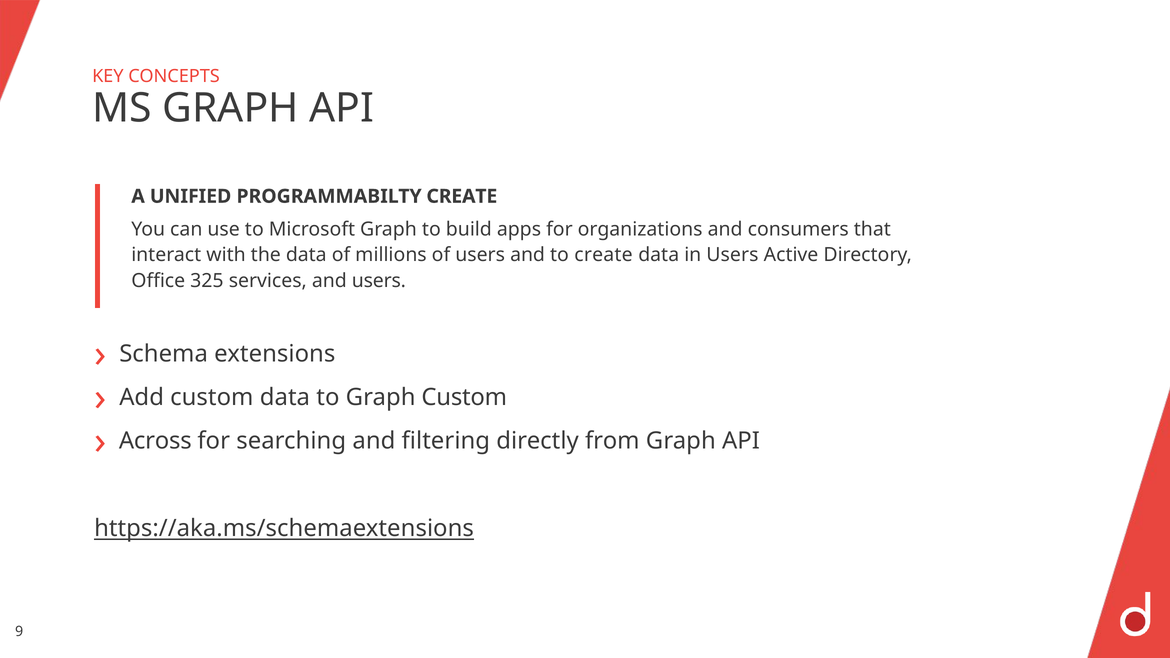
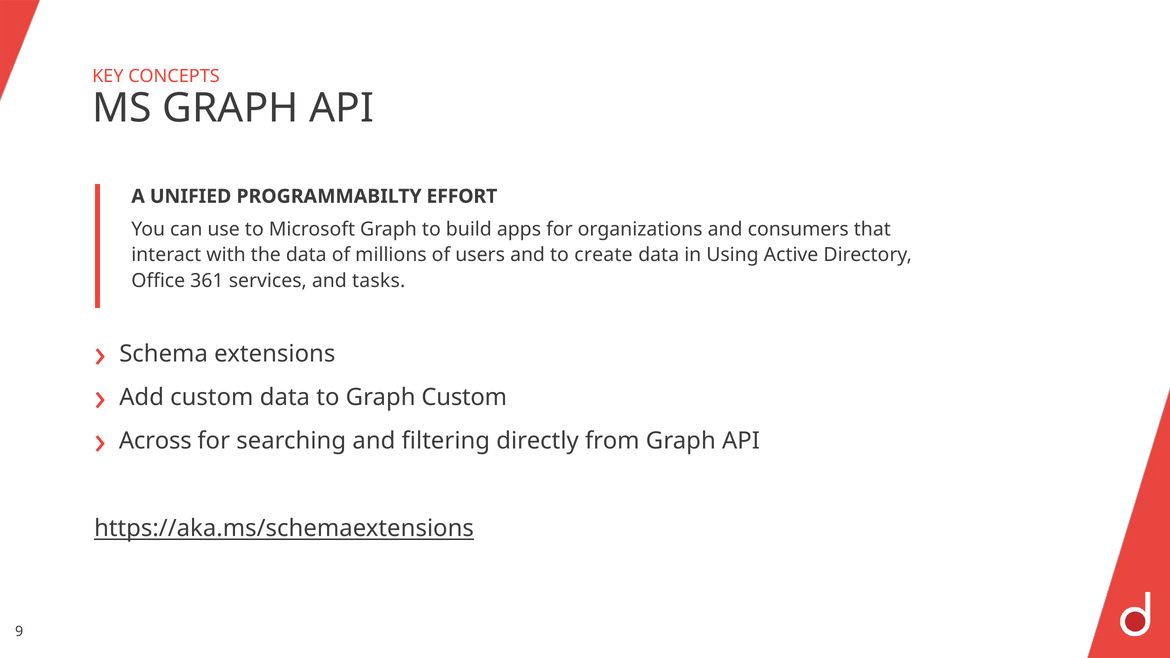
PROGRAMMABILTY CREATE: CREATE -> EFFORT (462, 196)
in Users: Users -> Using (732, 255)
325: 325 -> 361 (207, 281)
and users: users -> tasks (379, 281)
